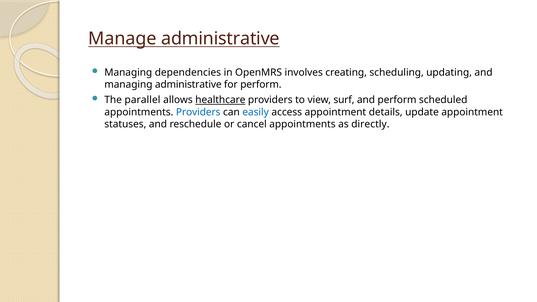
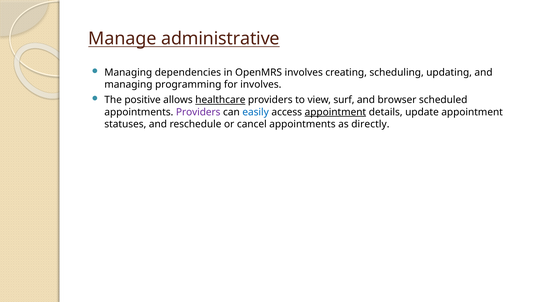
managing administrative: administrative -> programming (188, 85)
for perform: perform -> involves (261, 85)
parallel: parallel -> positive (143, 100)
and perform: perform -> browser (397, 100)
Providers colour: blue -> purple (198, 112)
appointment underline: none -> present (335, 112)
